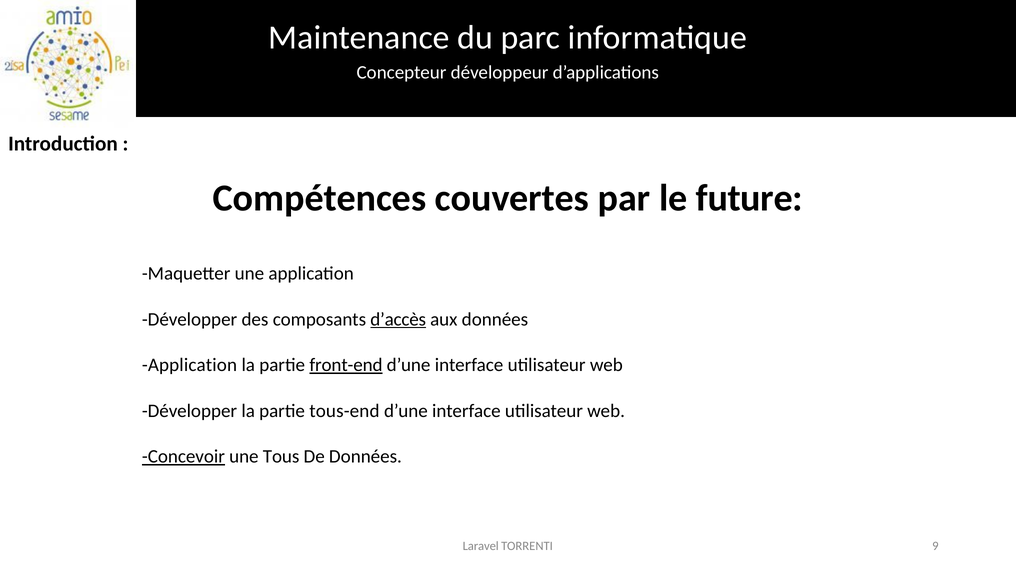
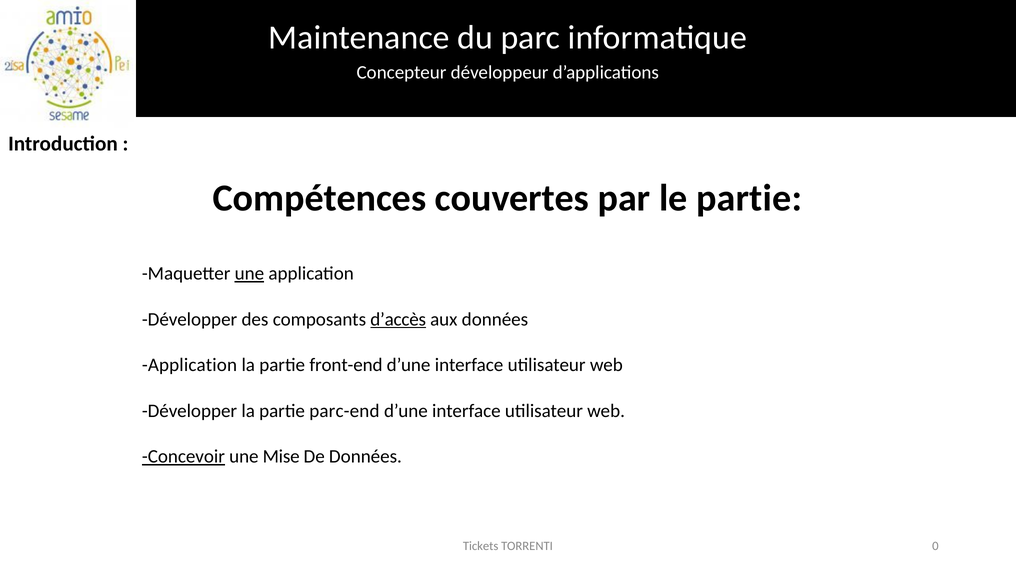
le future: future -> partie (749, 198)
une underline: none -> present (249, 273)
front-end underline: present -> none (346, 365)
tous-end: tous-end -> parc-end (344, 410)
Tous: Tous -> Mise (281, 456)
Laravel: Laravel -> Tickets (481, 546)
9: 9 -> 0 (935, 546)
